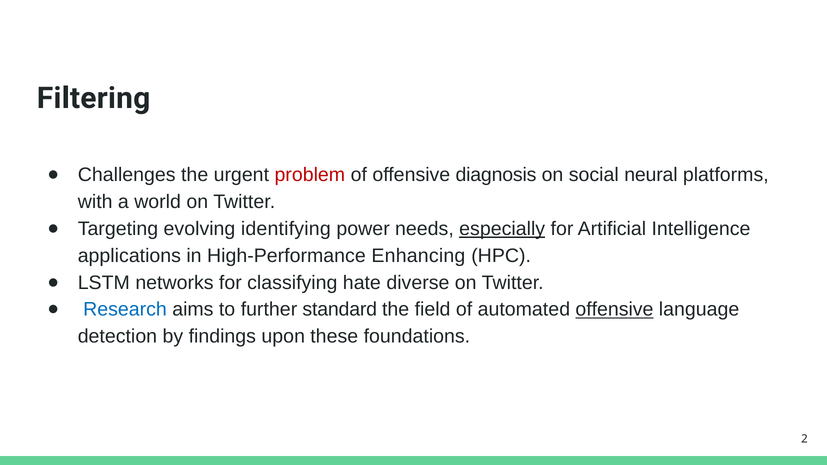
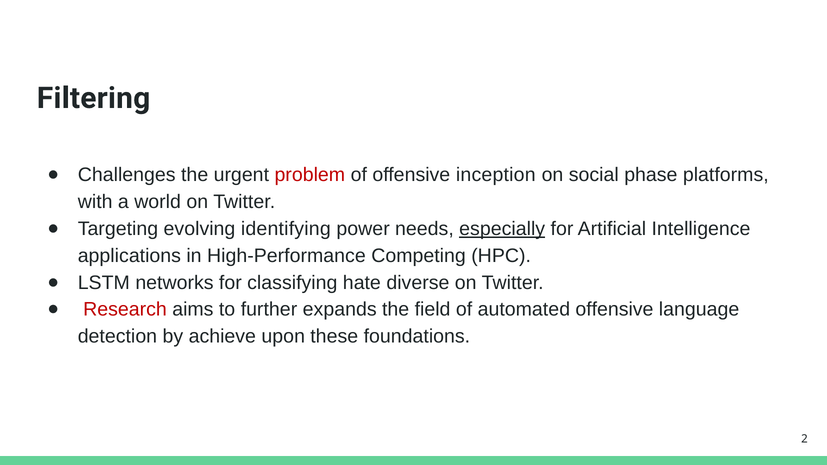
diagnosis: diagnosis -> inception (496, 175)
neural: neural -> phase (651, 175)
Enhancing: Enhancing -> Competing (419, 256)
Research colour: blue -> red (125, 310)
standard: standard -> expands (340, 310)
offensive underline: present -> none (614, 310)
findings: findings -> achieve (222, 337)
